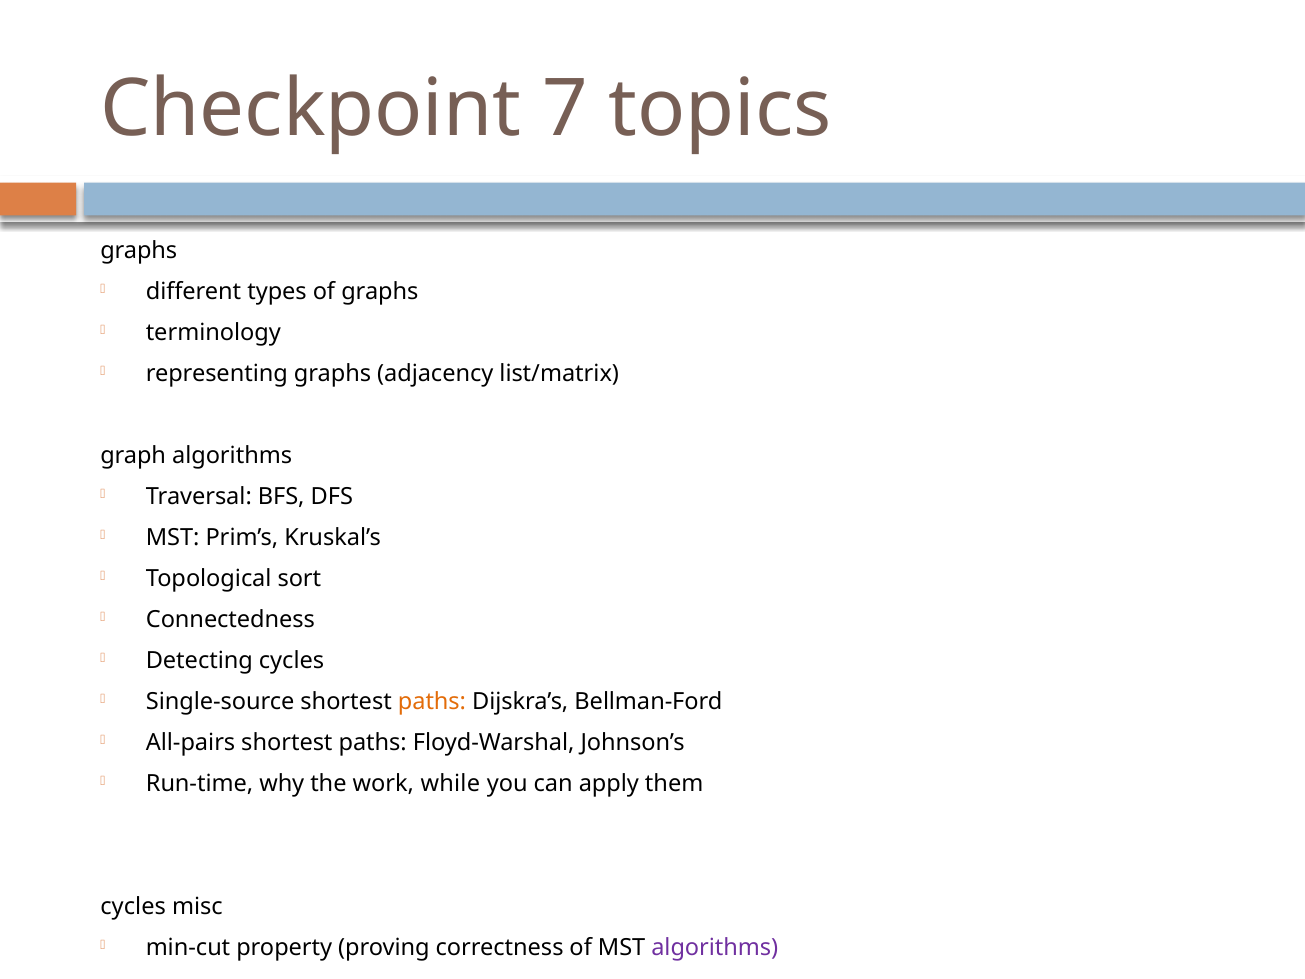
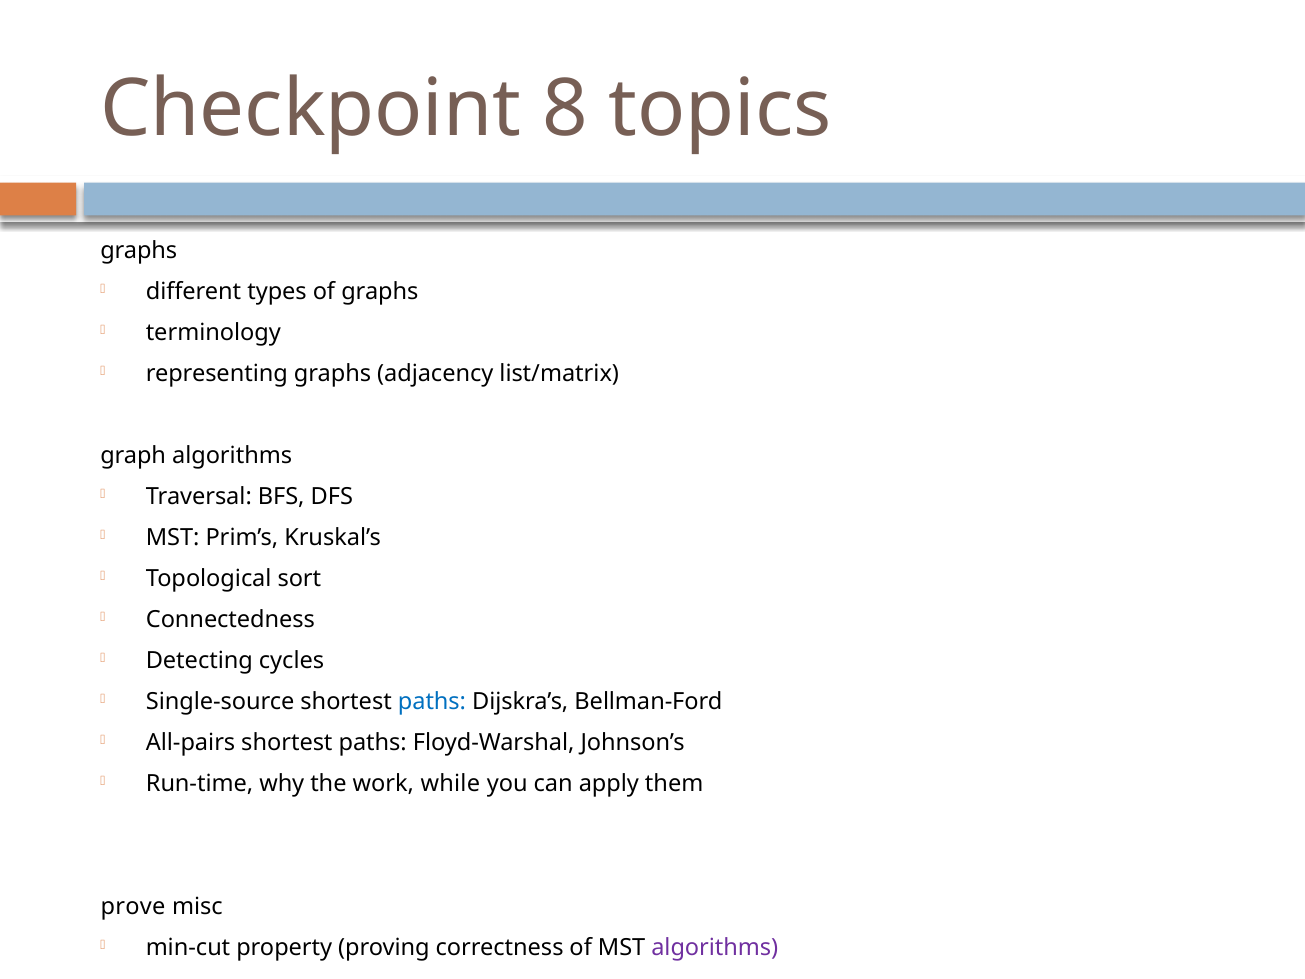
7: 7 -> 8 (565, 109)
paths colour: orange -> blue (432, 702)
cycles: cycles -> prove (133, 907)
